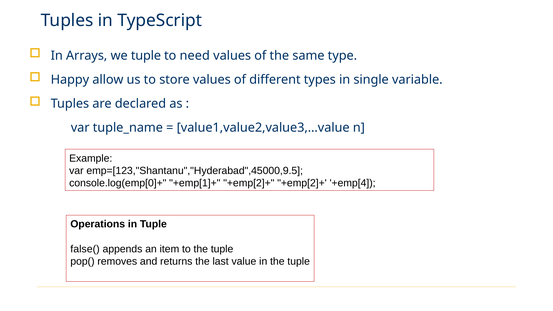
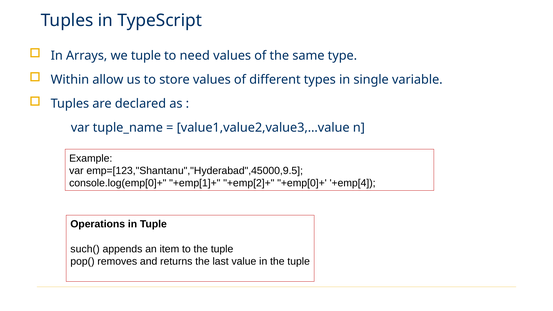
Happy: Happy -> Within (70, 80)
+emp[2]+ +emp[2]+: +emp[2]+ -> +emp[0]+ (302, 183)
false(: false( -> such( (85, 249)
